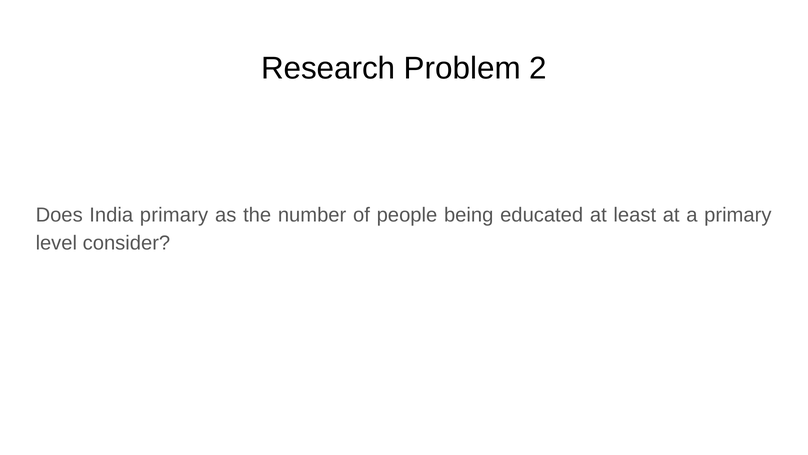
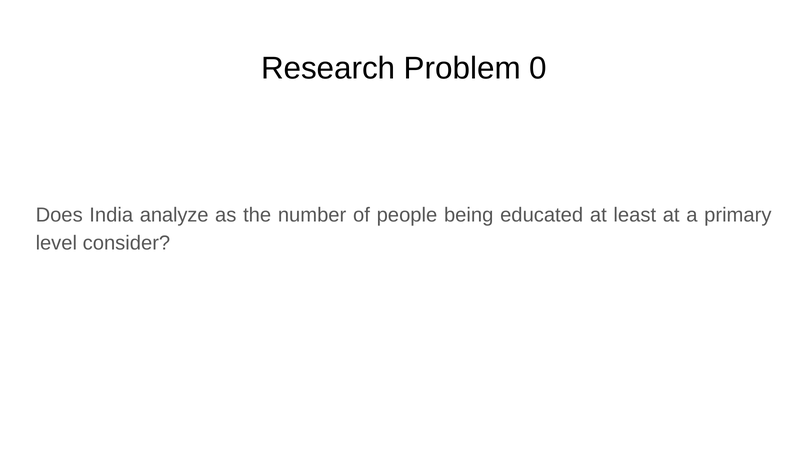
2: 2 -> 0 (538, 68)
India primary: primary -> analyze (174, 215)
